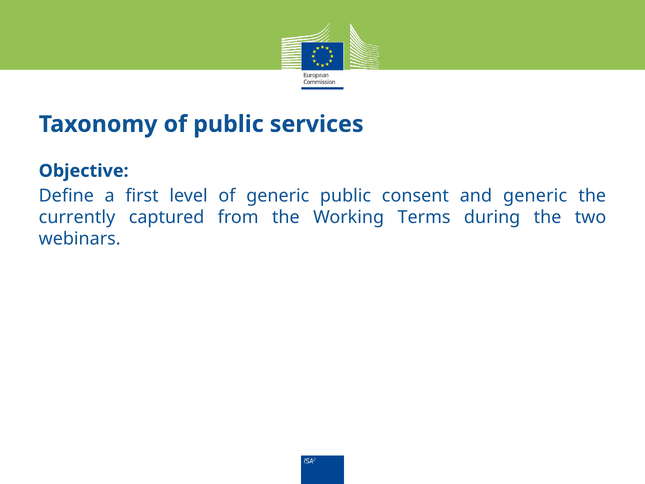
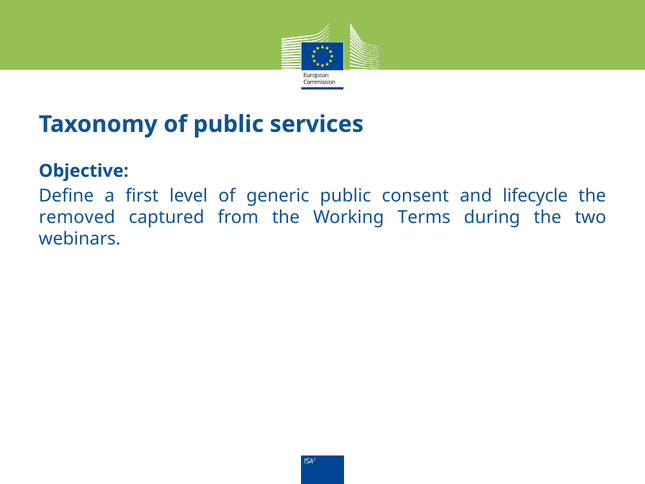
and generic: generic -> lifecycle (535, 196)
currently: currently -> removed (77, 217)
